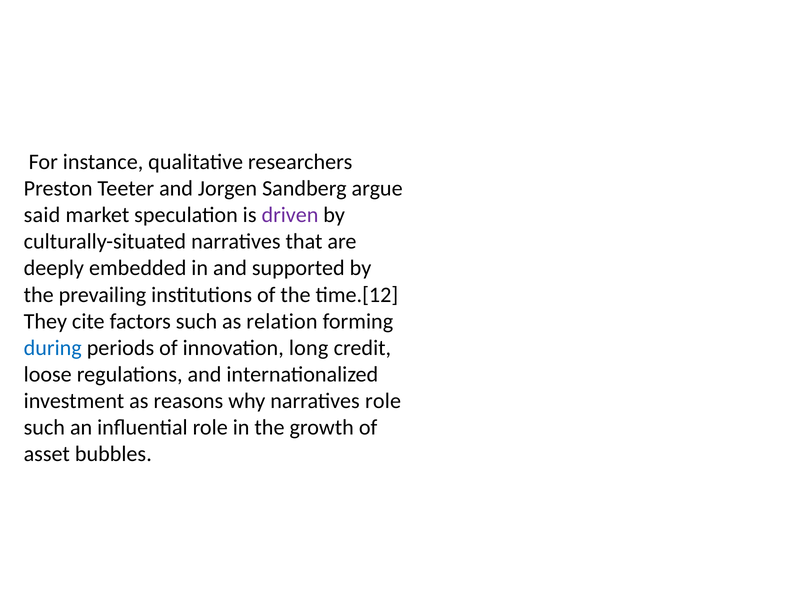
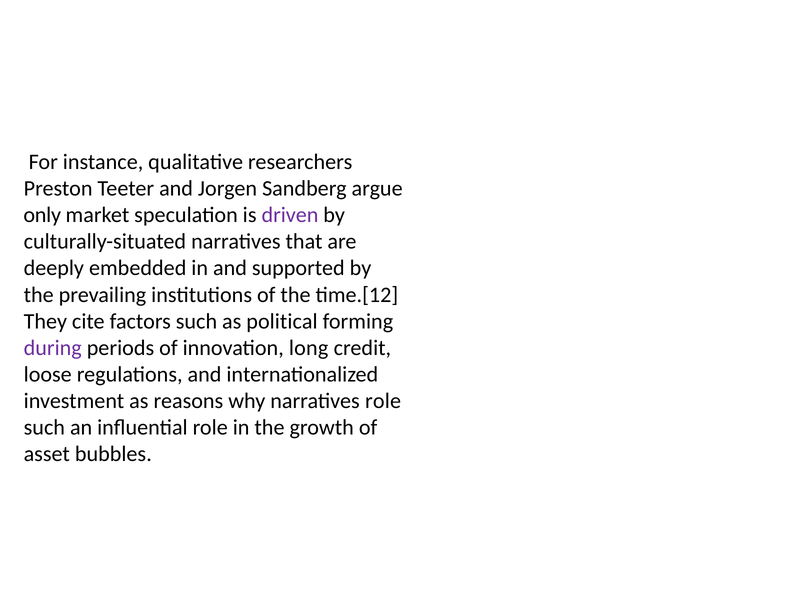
said: said -> only (42, 215)
relation: relation -> political (282, 321)
during colour: blue -> purple (53, 348)
